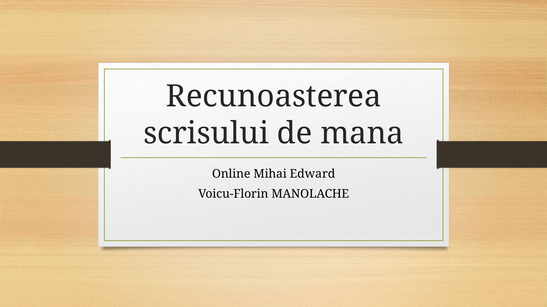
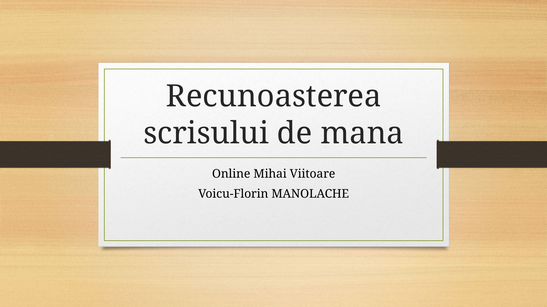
Edward: Edward -> Viitoare (313, 174)
